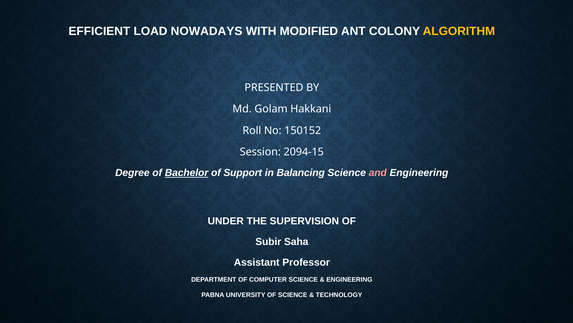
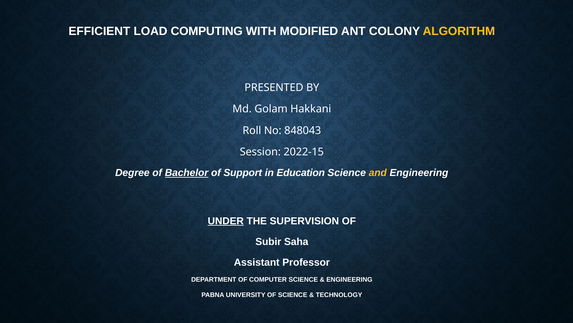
NOWADAYS: NOWADAYS -> COMPUTING (207, 31)
150152: 150152 -> 848043 (303, 130)
2094-15: 2094-15 -> 2022-15 (304, 152)
Balancing: Balancing -> Education (301, 173)
and colour: pink -> yellow (378, 173)
UNDER underline: none -> present (226, 221)
